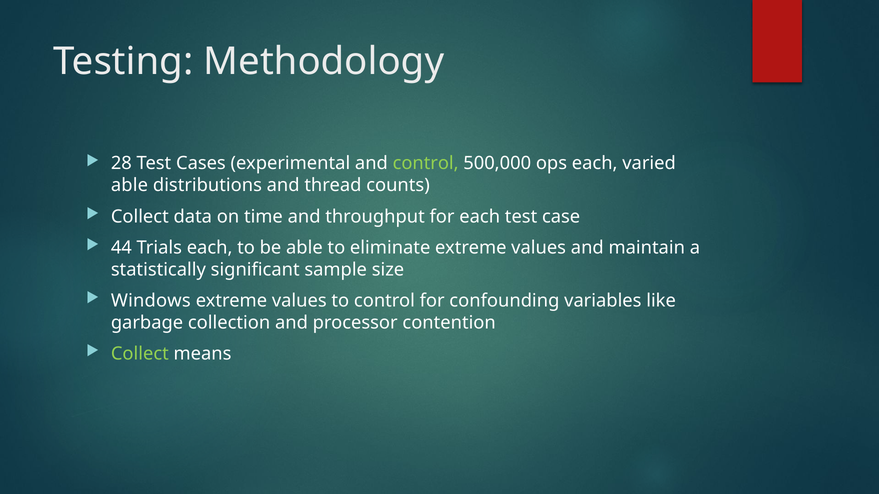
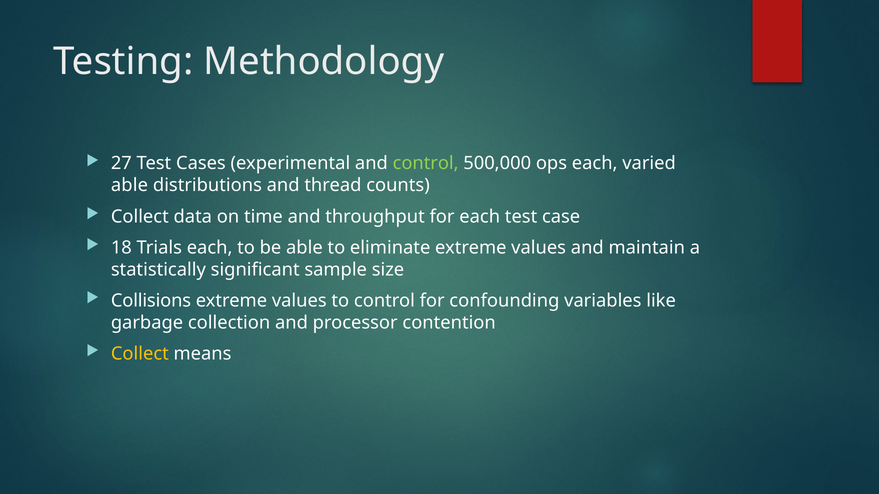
28: 28 -> 27 (121, 164)
44: 44 -> 18 (121, 248)
Windows: Windows -> Collisions (151, 301)
Collect colour: light green -> yellow (140, 354)
